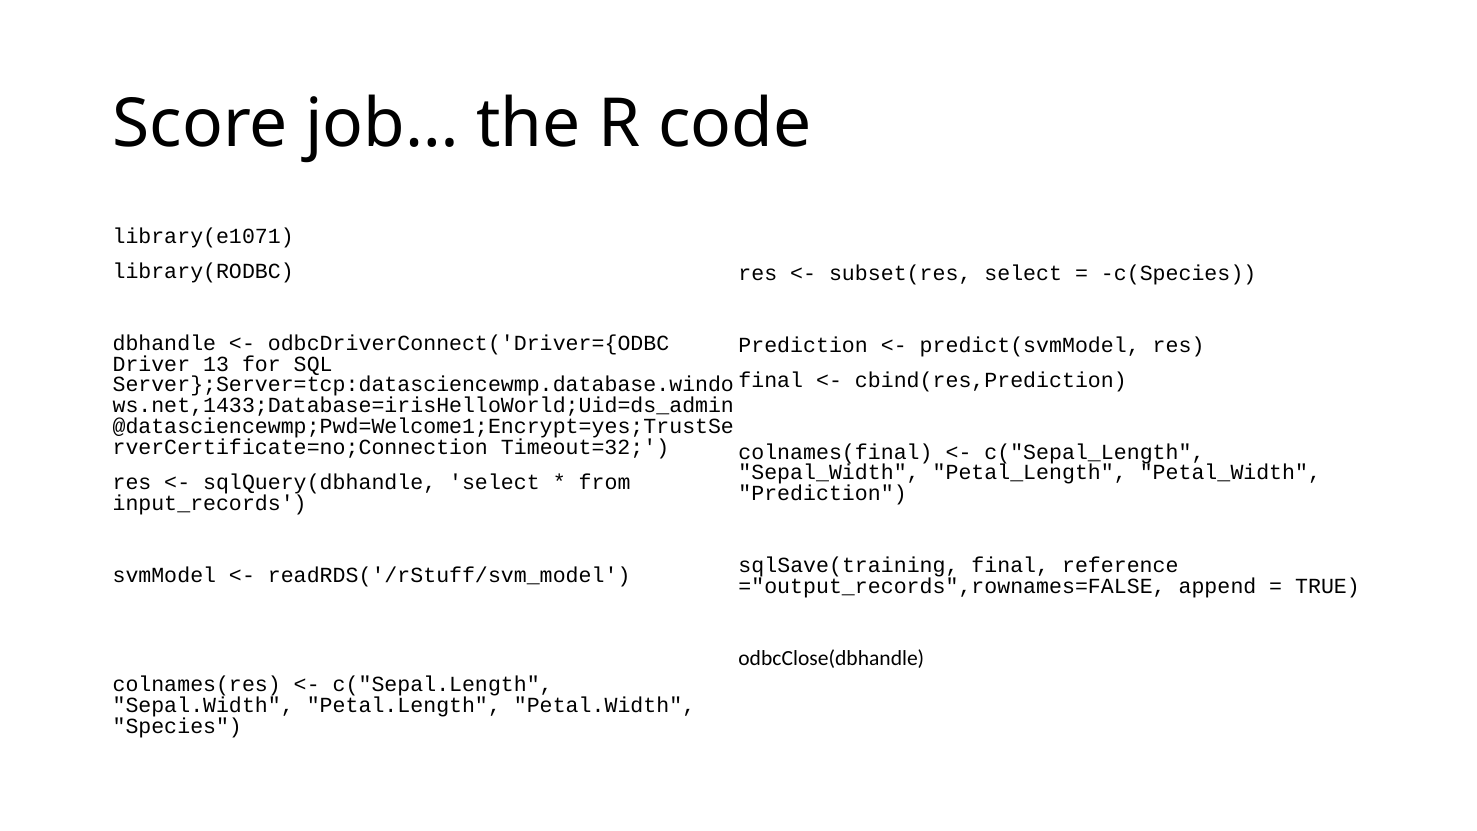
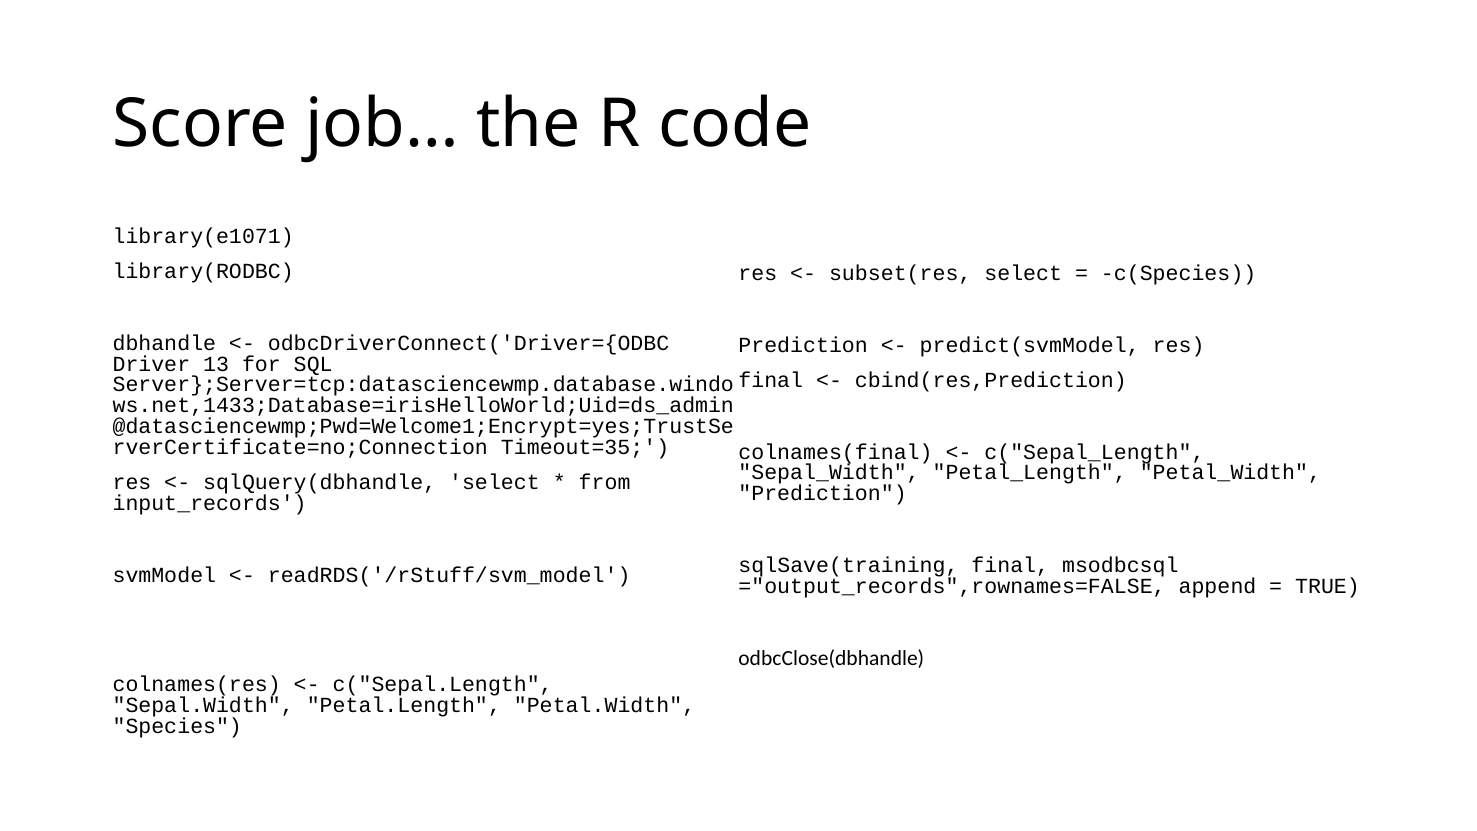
Timeout=32: Timeout=32 -> Timeout=35 (585, 448)
reference: reference -> msodbcsql (1120, 566)
